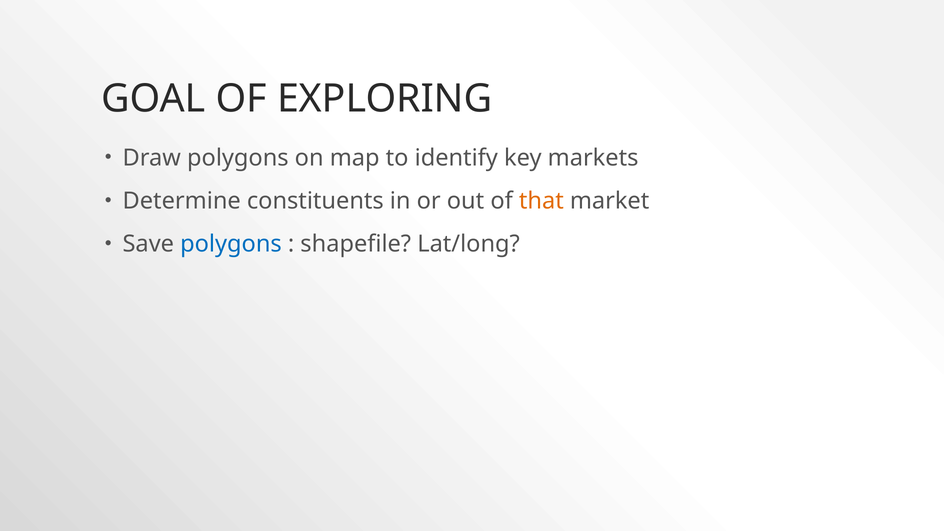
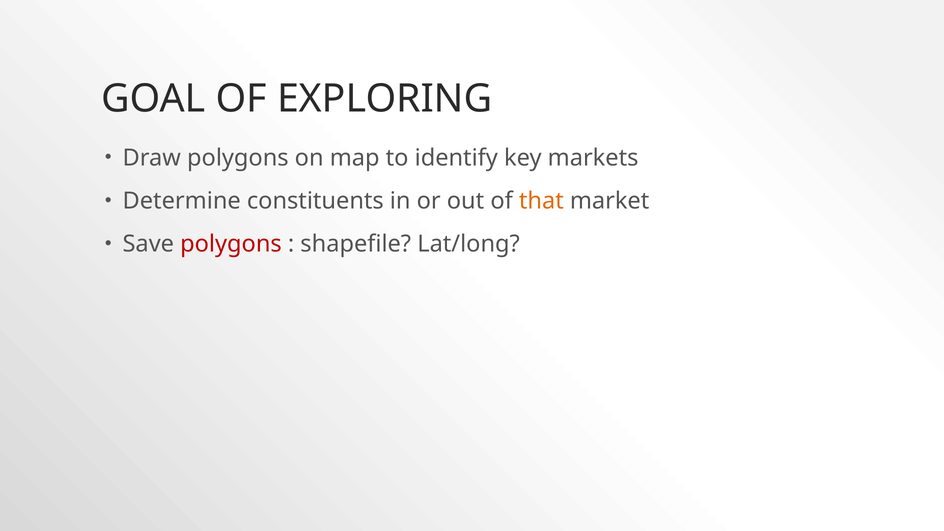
polygons colour: blue -> red (231, 244)
